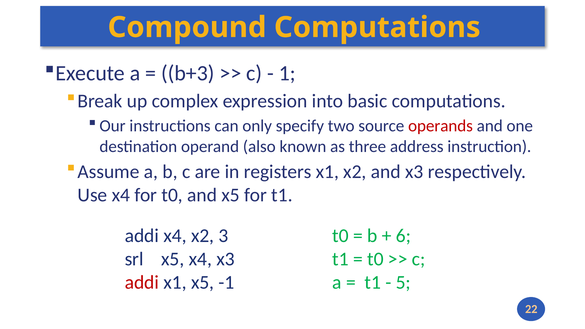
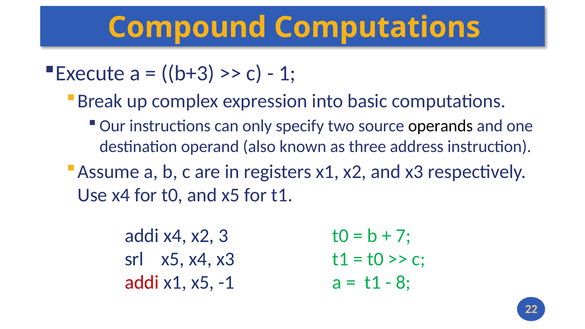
operands colour: red -> black (441, 126)
6: 6 -> 7 (403, 236)
5: 5 -> 8 (403, 283)
